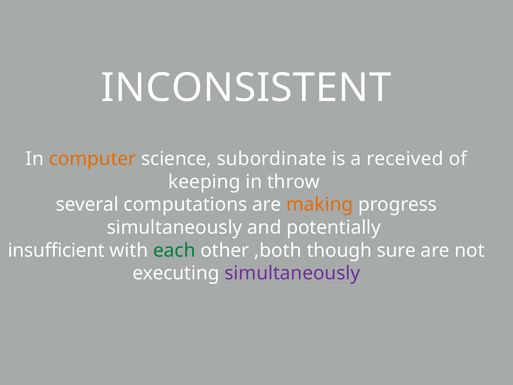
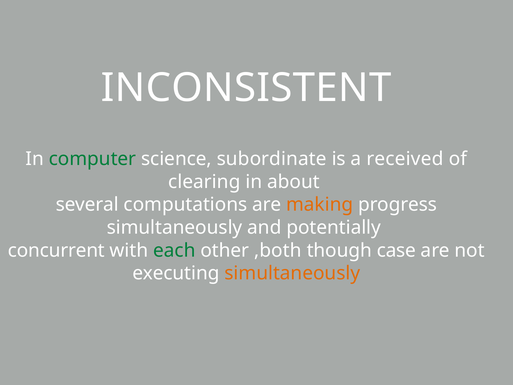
computer colour: orange -> green (92, 159)
keeping: keeping -> clearing (204, 182)
throw: throw -> about (293, 182)
insufficient: insufficient -> concurrent (56, 250)
sure: sure -> case (396, 250)
simultaneously colour: purple -> orange (292, 273)
